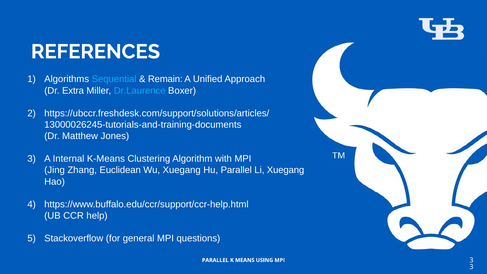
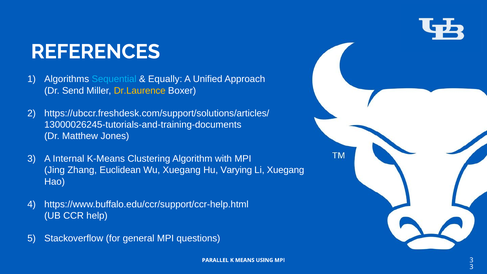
Remain: Remain -> Equally (165, 79)
Extra: Extra -> Send (73, 91)
Dr.Laurence colour: light blue -> yellow (140, 91)
Hu Parallel: Parallel -> Varying (236, 170)
